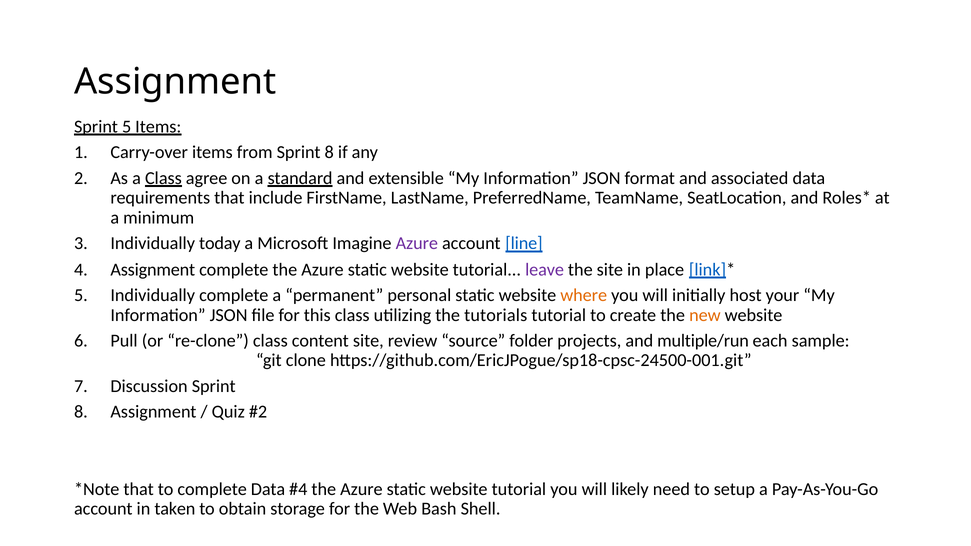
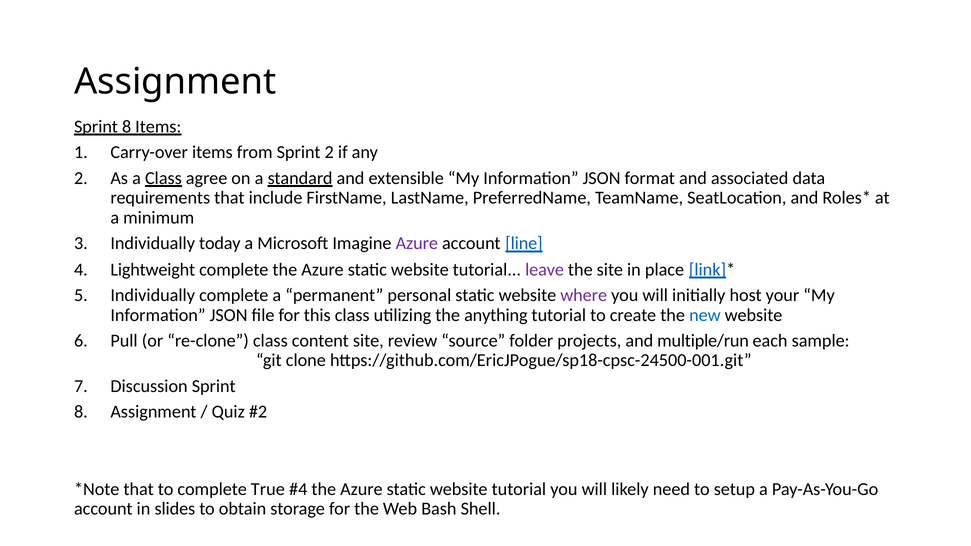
5: 5 -> 8 (127, 127)
from Sprint 8: 8 -> 2 (329, 152)
4 Assignment: Assignment -> Lightweight (153, 270)
where colour: orange -> purple (584, 295)
tutorials: tutorials -> anything (496, 315)
new colour: orange -> blue (705, 315)
complete Data: Data -> True (268, 489)
taken: taken -> slides (175, 509)
